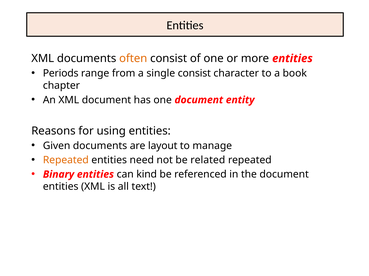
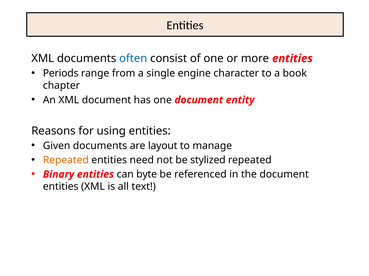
often colour: orange -> blue (133, 59)
single consist: consist -> engine (194, 73)
related: related -> stylized (208, 160)
kind: kind -> byte (147, 175)
